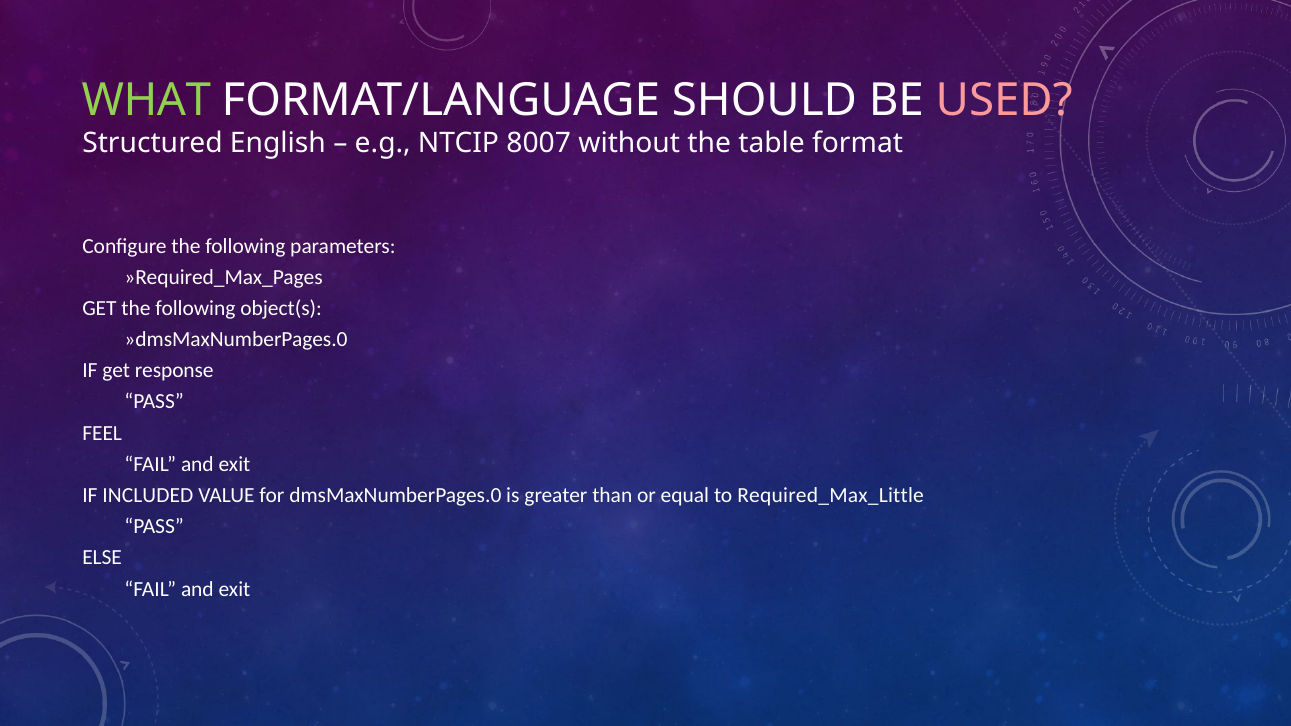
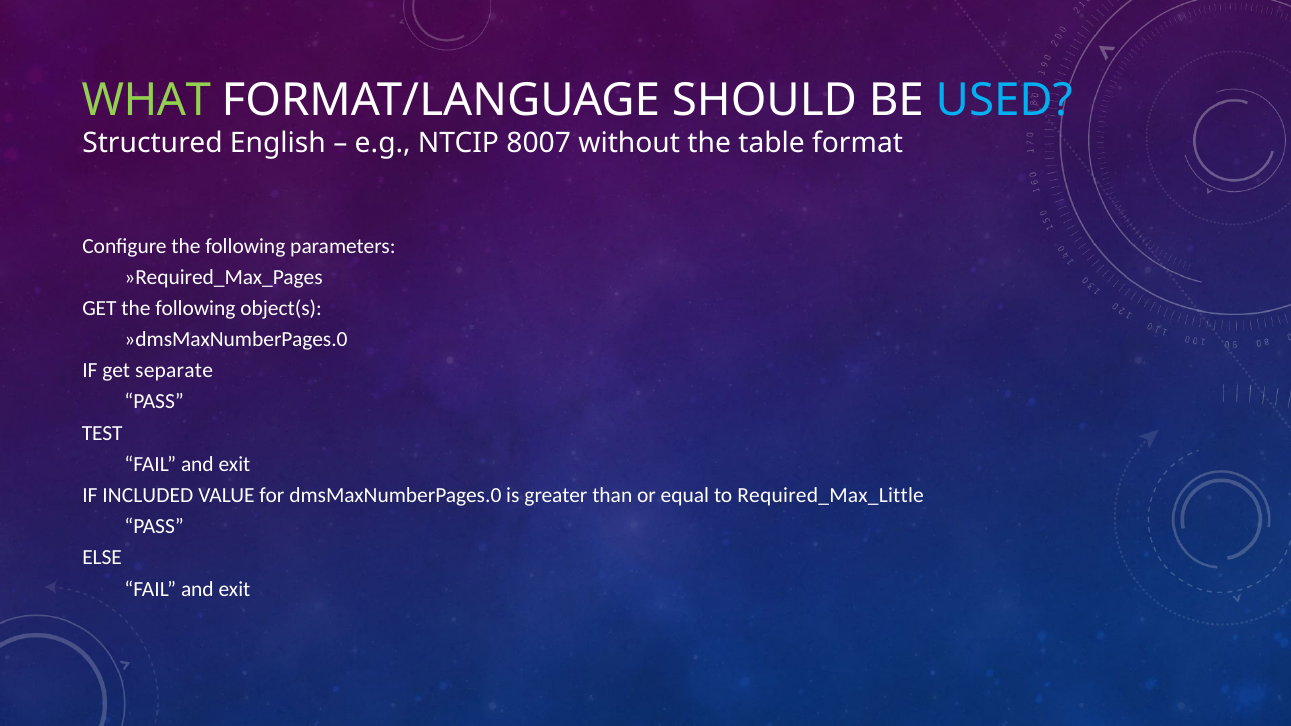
USED colour: pink -> light blue (1004, 100)
response: response -> separate (174, 371)
FEEL: FEEL -> TEST (102, 433)
